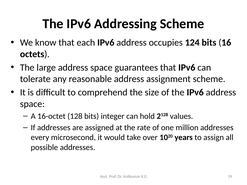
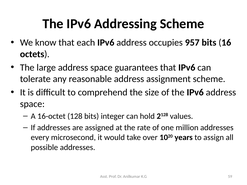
124: 124 -> 957 (192, 43)
